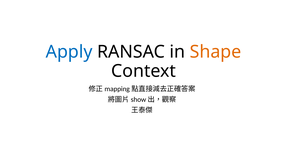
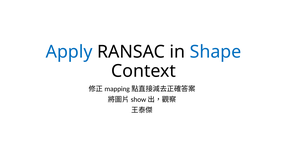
Shape colour: orange -> blue (216, 52)
